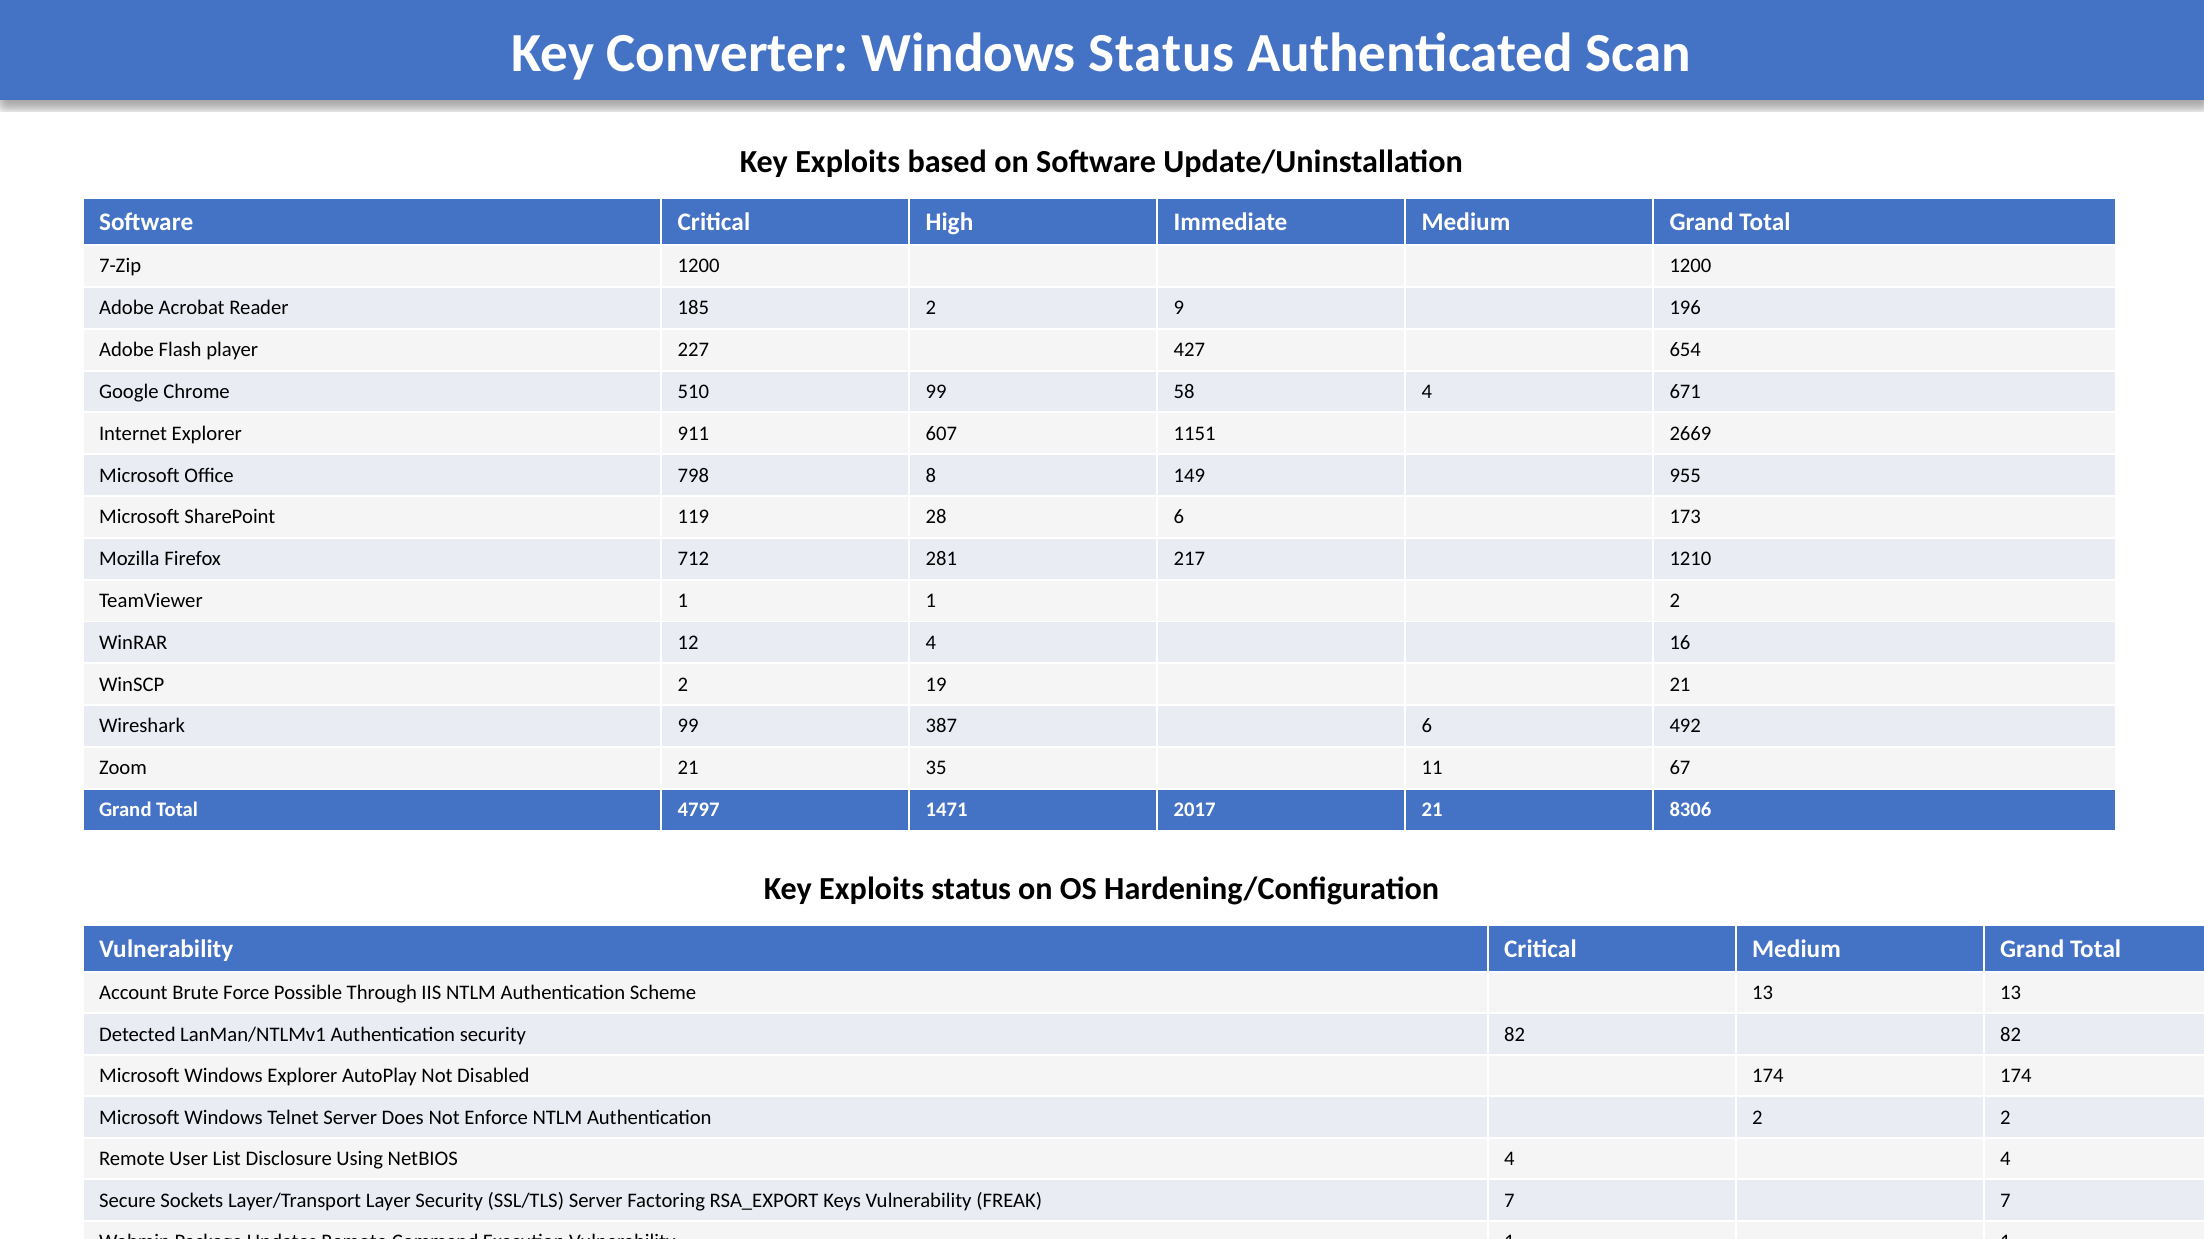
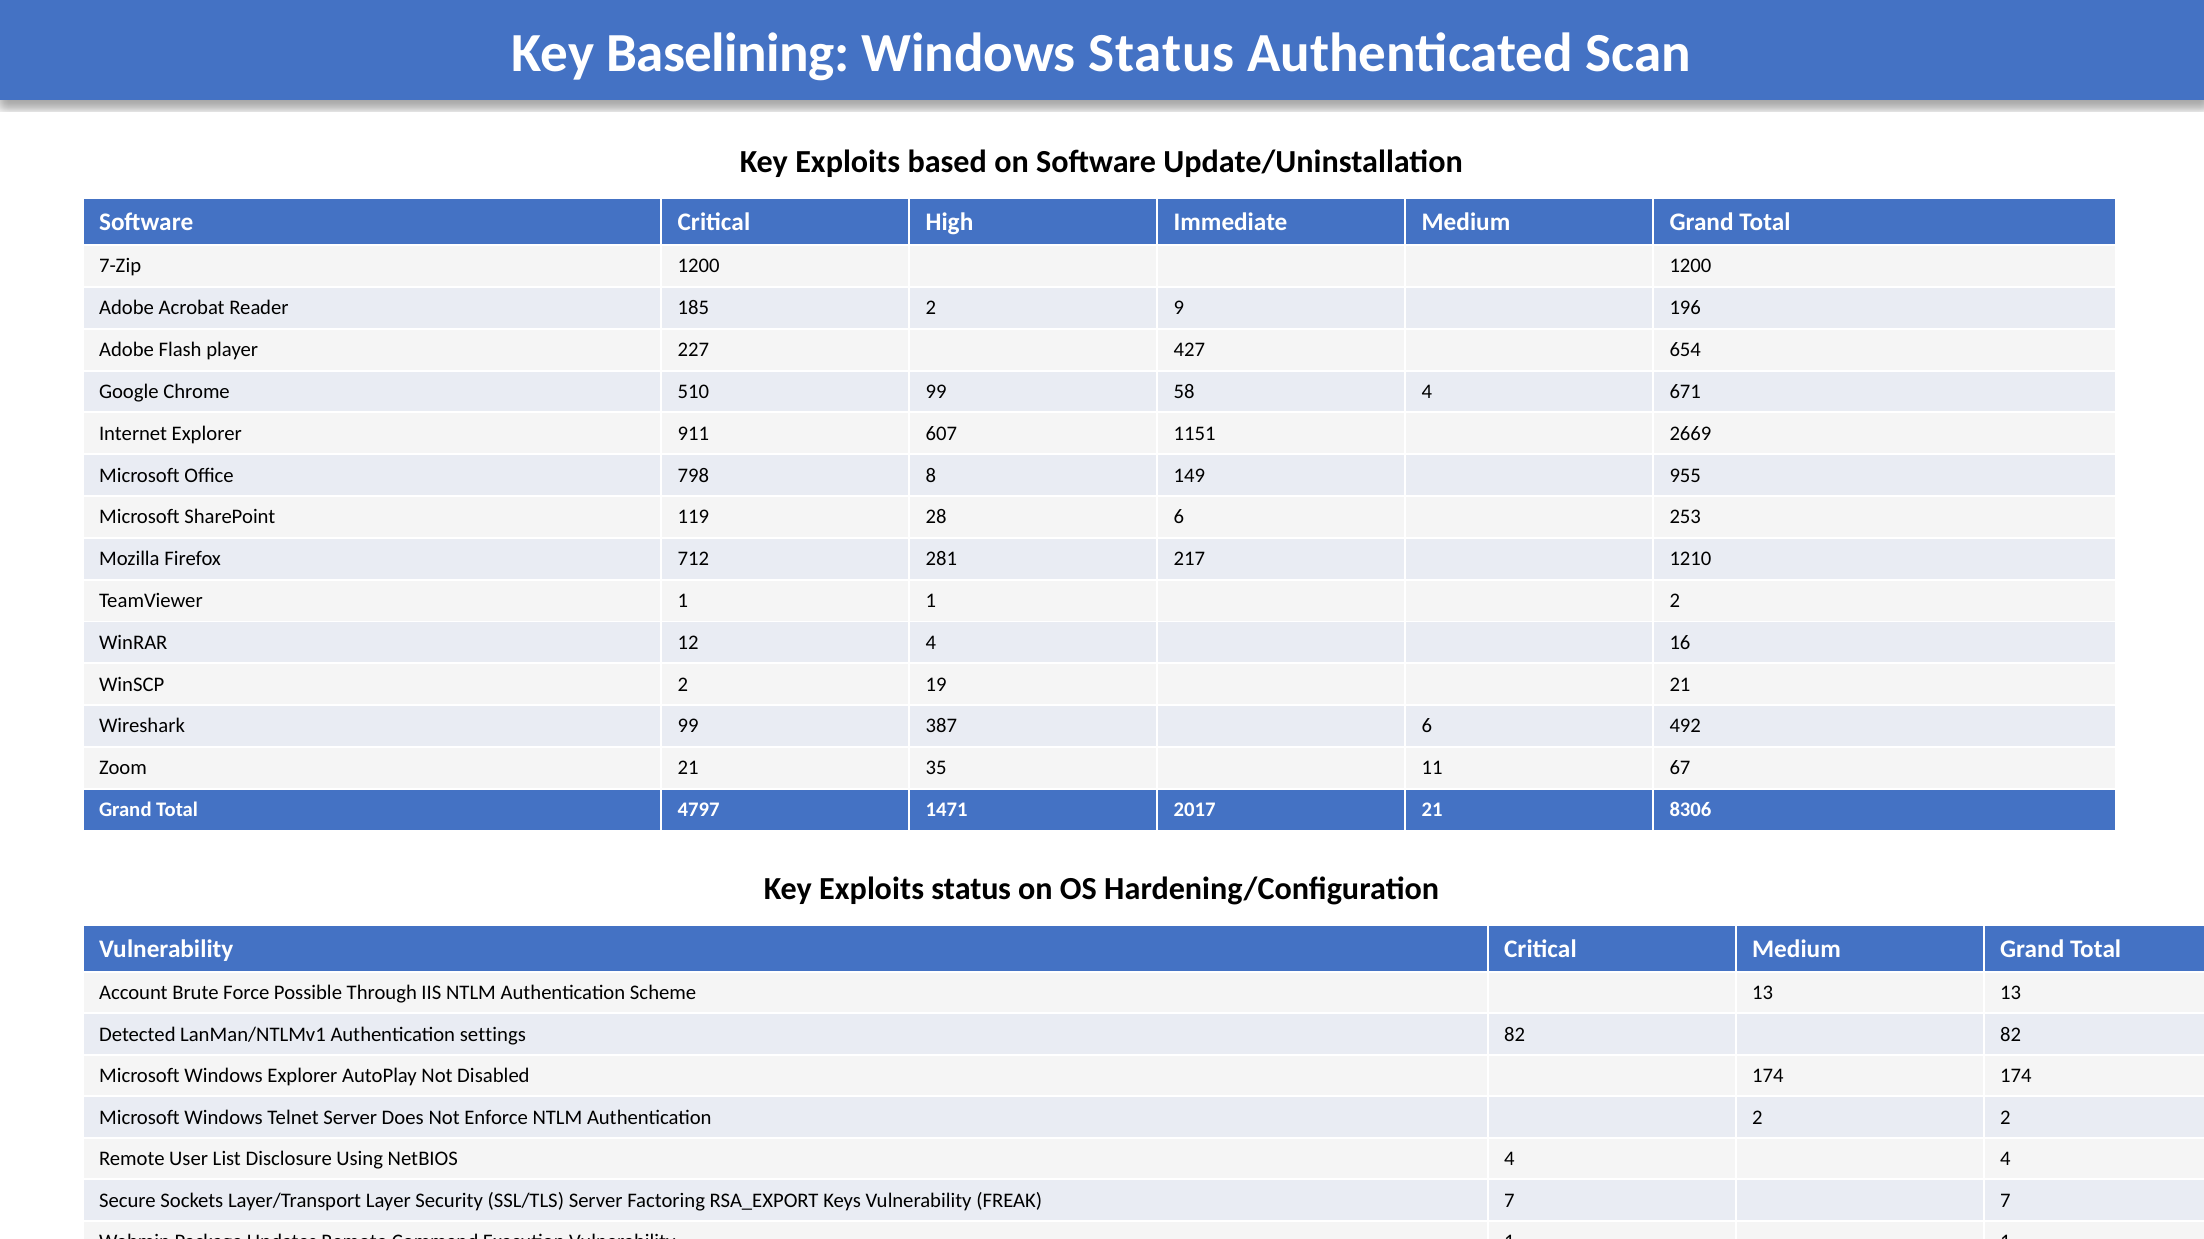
Converter: Converter -> Baselining (728, 53)
173: 173 -> 253 (1685, 517)
Authentication security: security -> settings (493, 1035)
